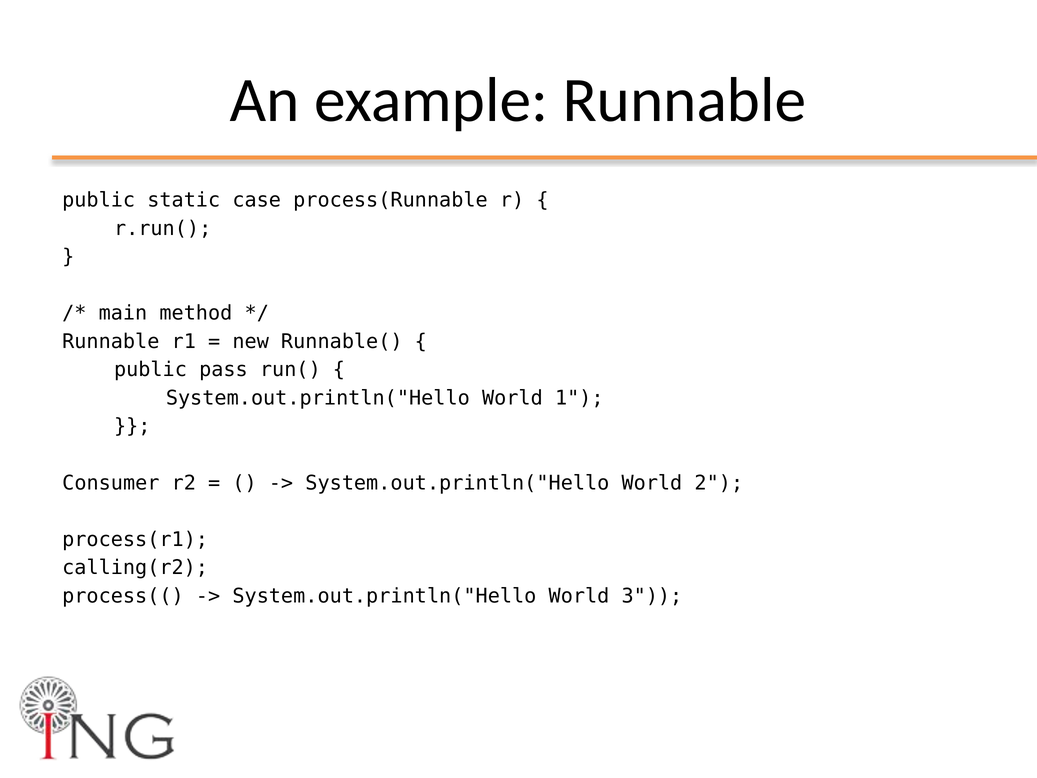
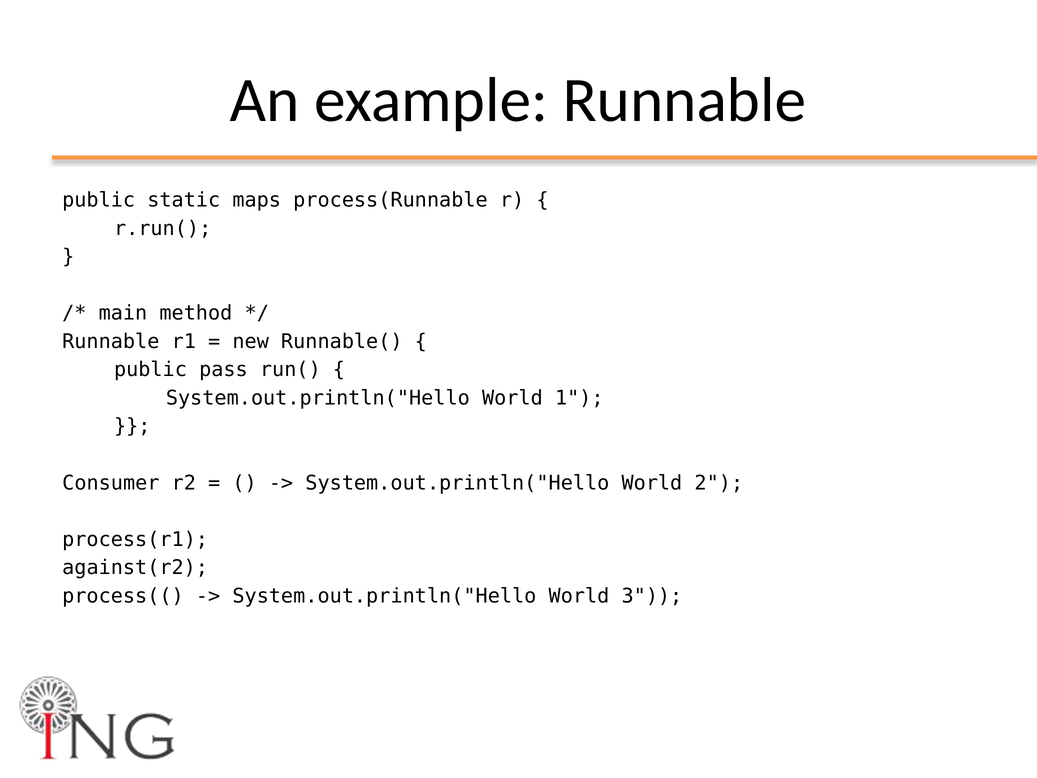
case: case -> maps (257, 200)
calling(r2: calling(r2 -> against(r2 (135, 567)
